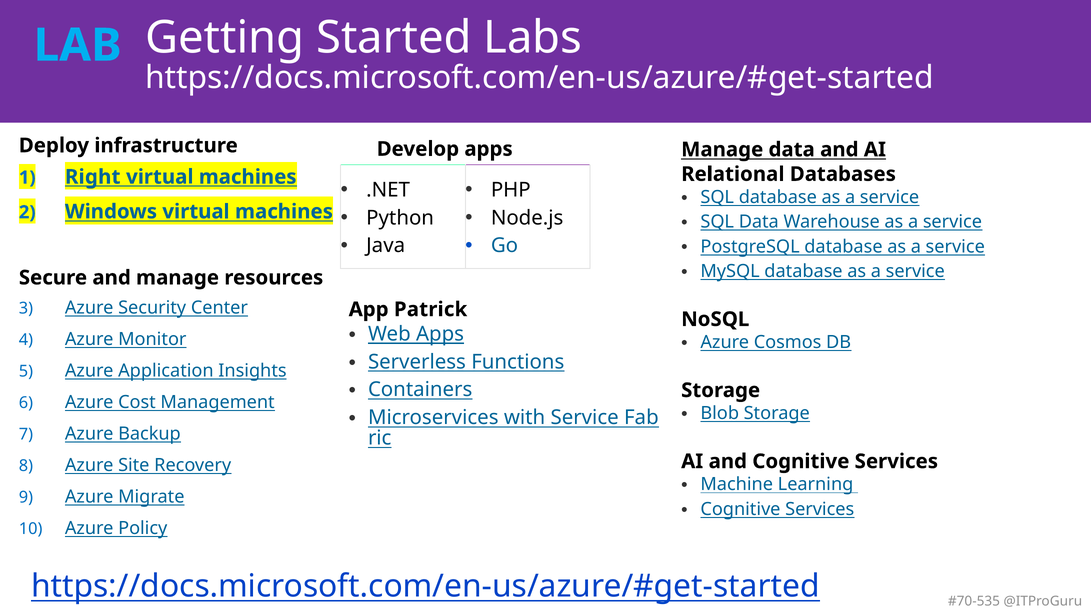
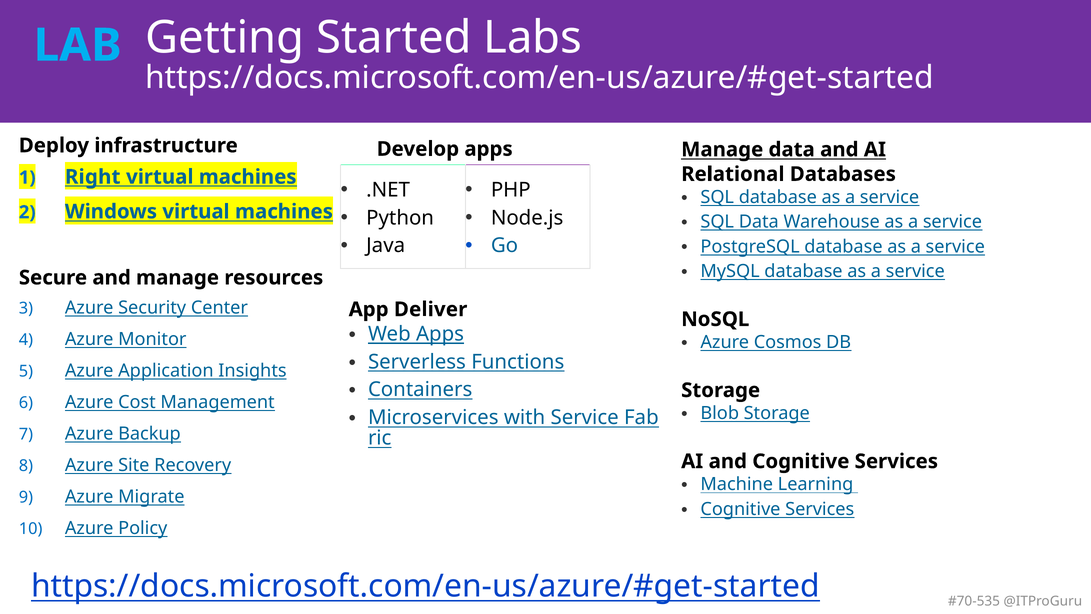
Patrick: Patrick -> Deliver (431, 309)
